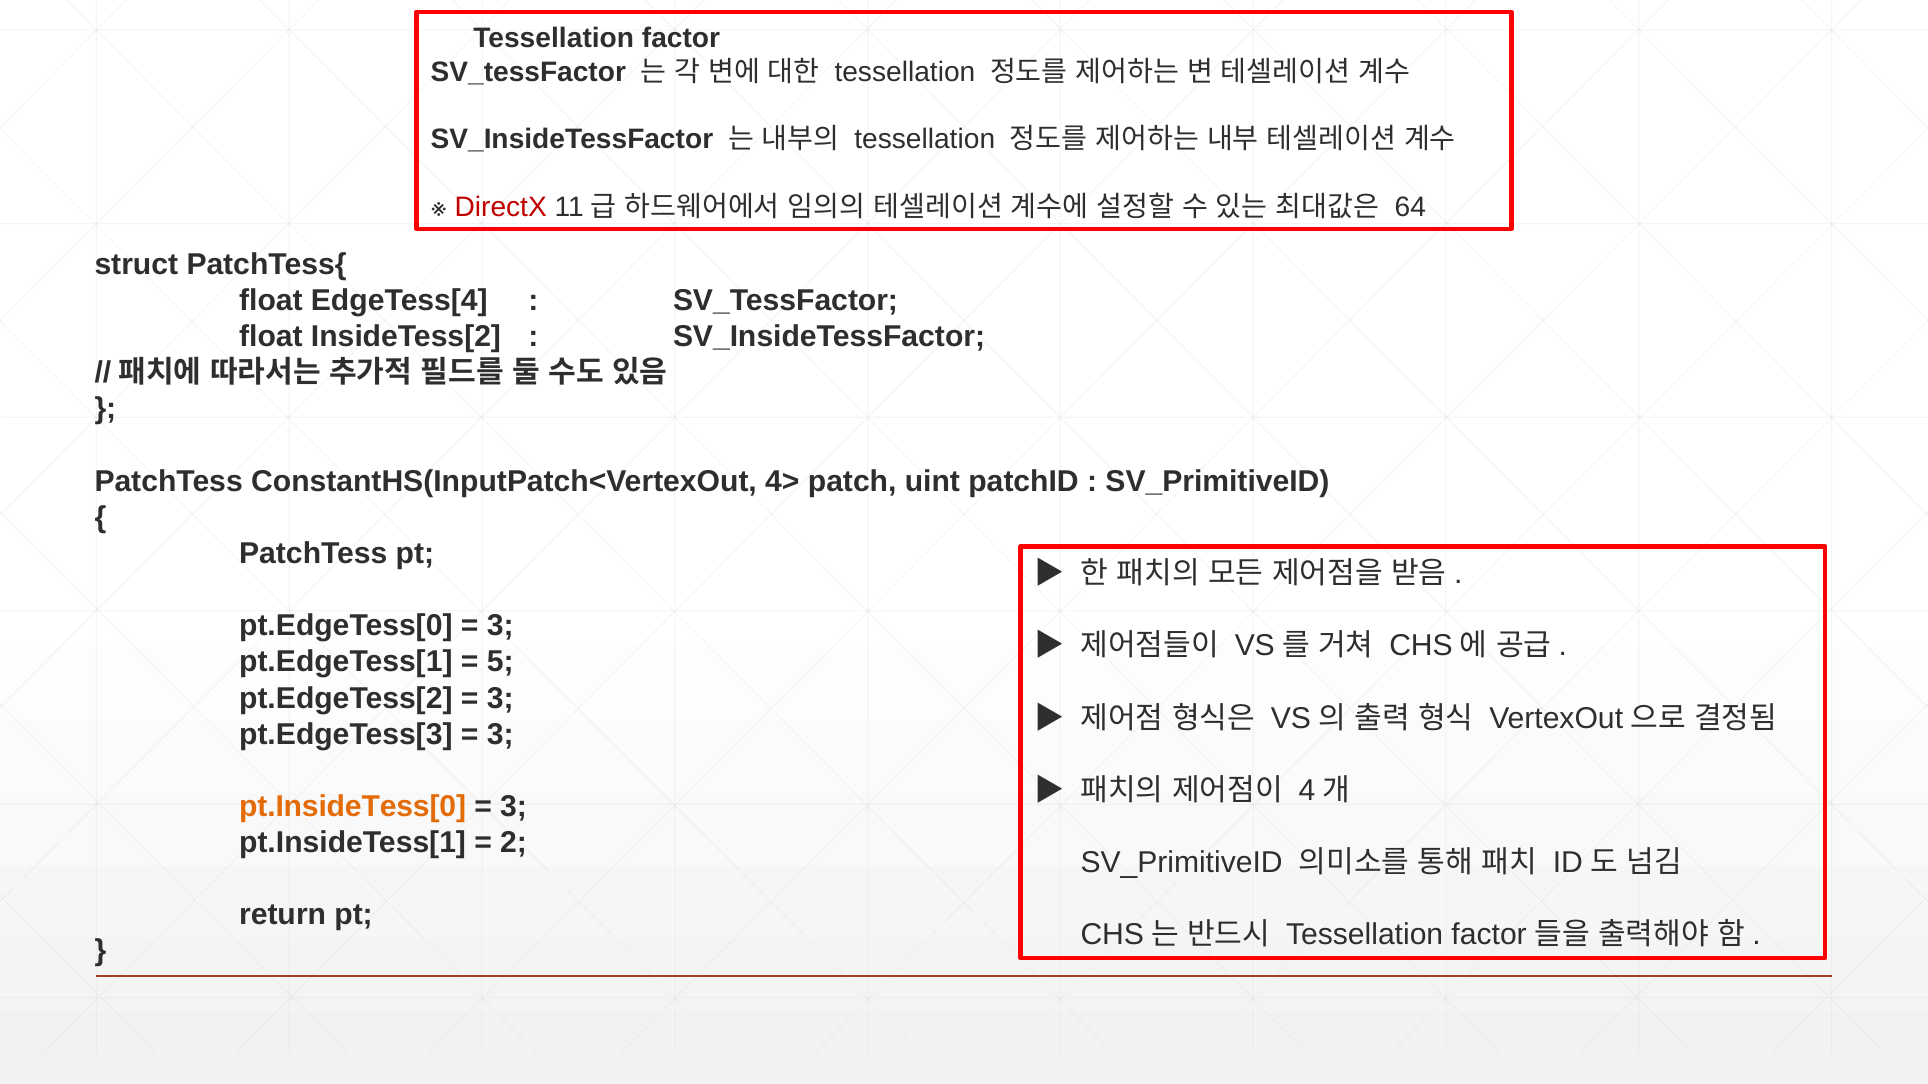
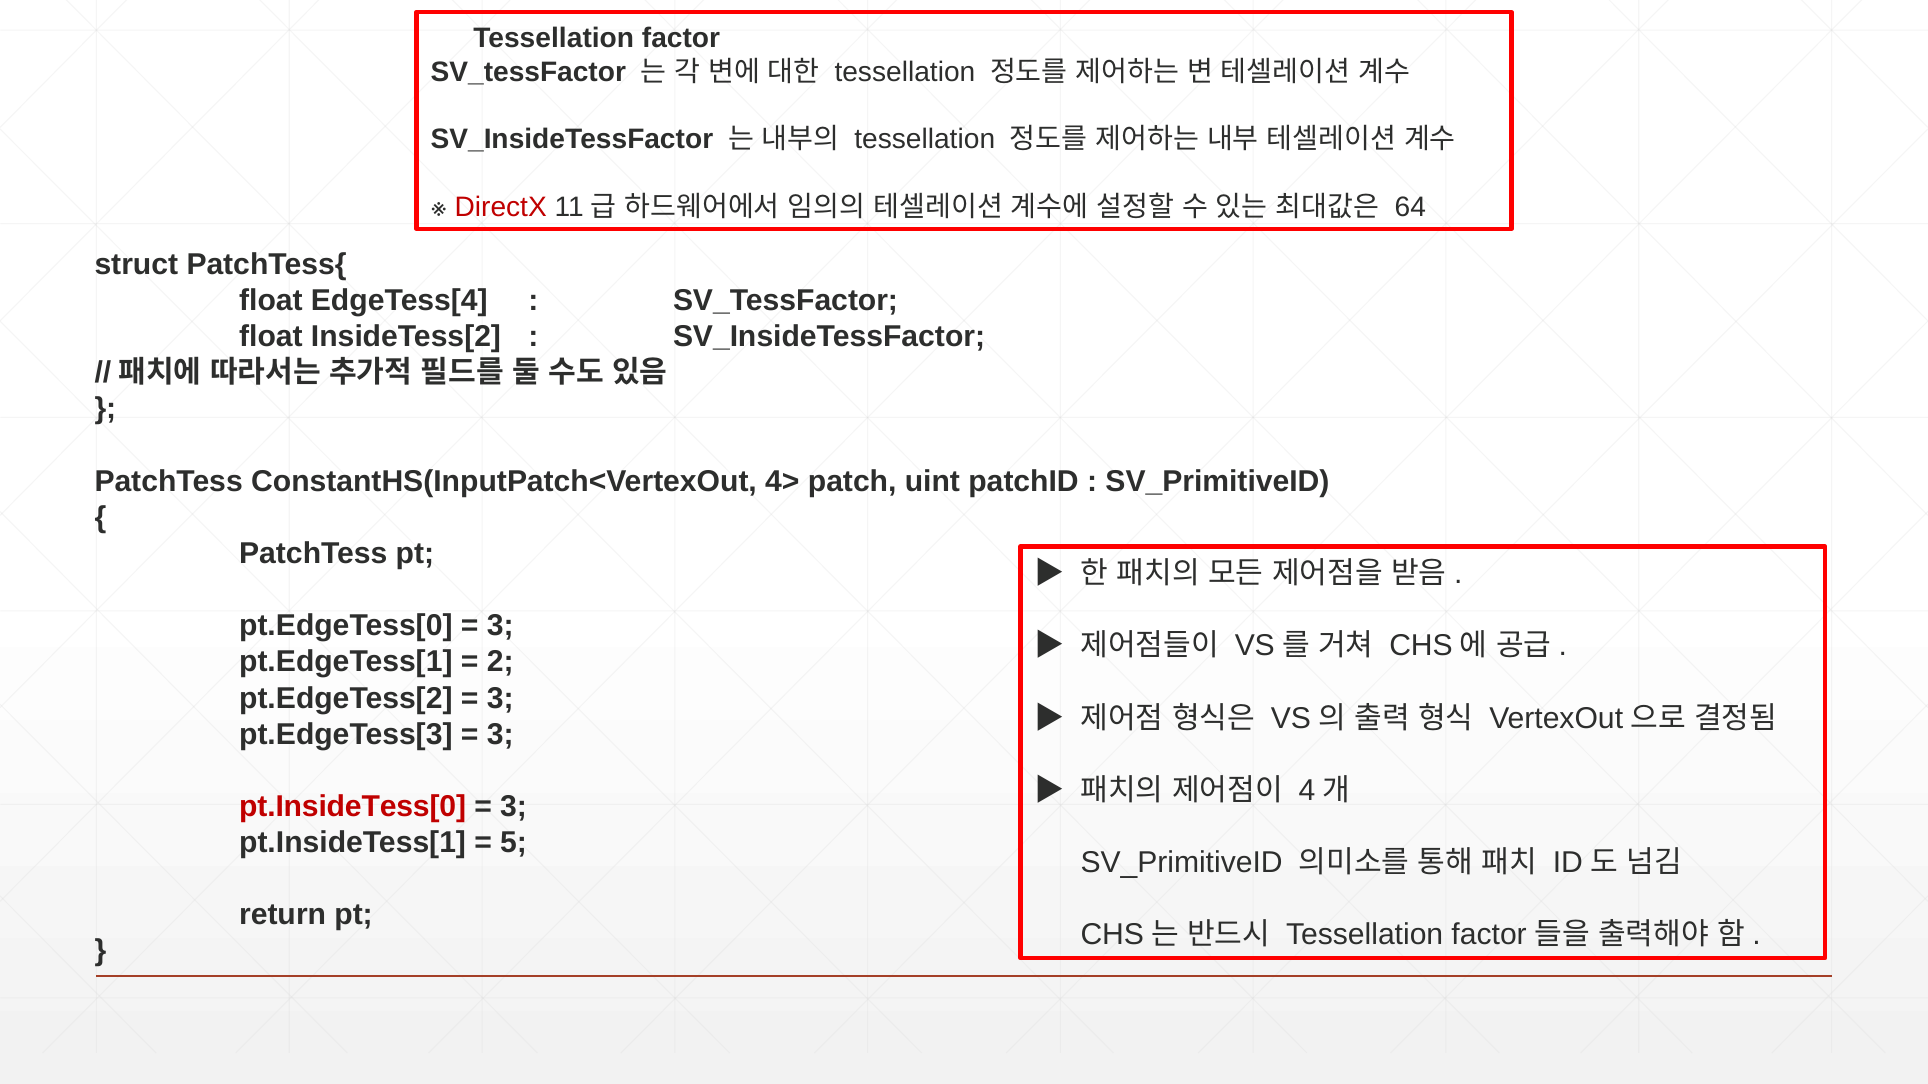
5: 5 -> 2 (500, 662)
pt.InsideTess[0 colour: orange -> red (353, 807)
2: 2 -> 5 (514, 843)
